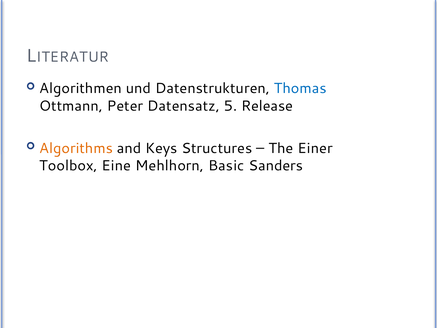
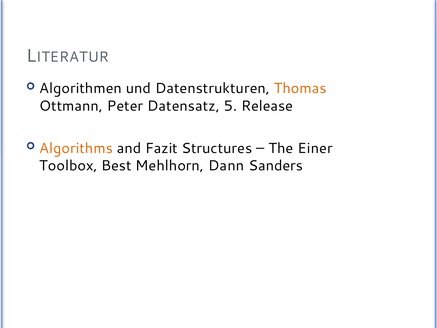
Thomas colour: blue -> orange (300, 88)
Keys: Keys -> Fazit (161, 148)
Eine: Eine -> Best (116, 166)
Basic: Basic -> Dann (226, 166)
